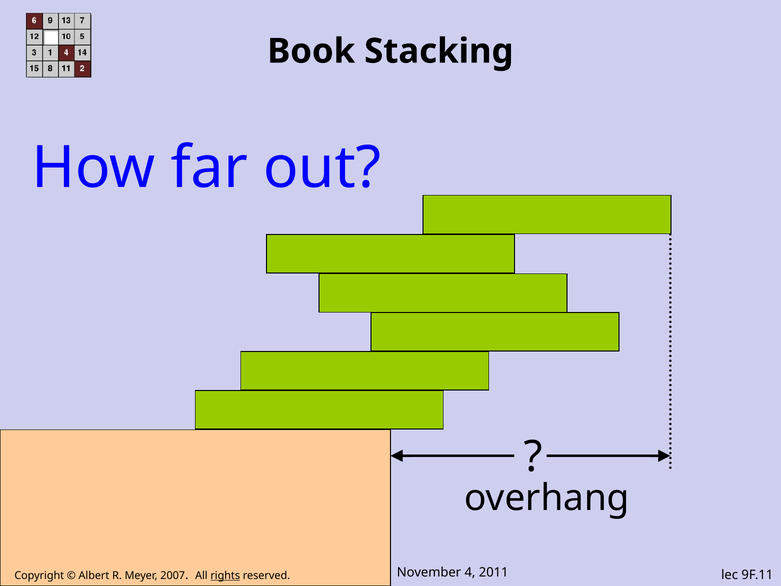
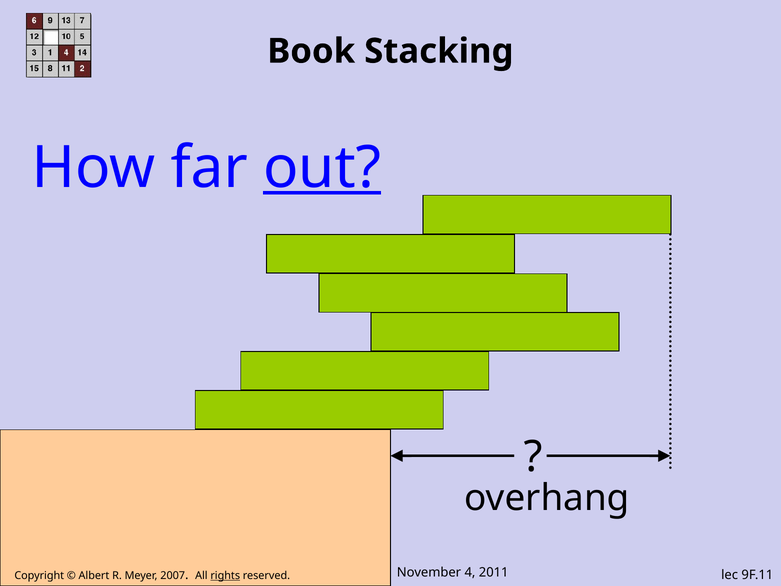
out underline: none -> present (322, 168)
